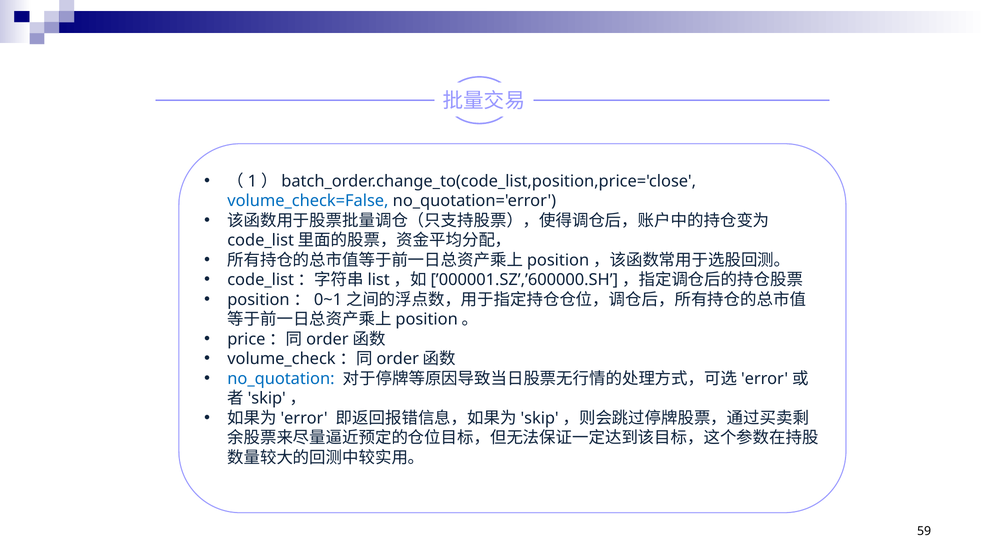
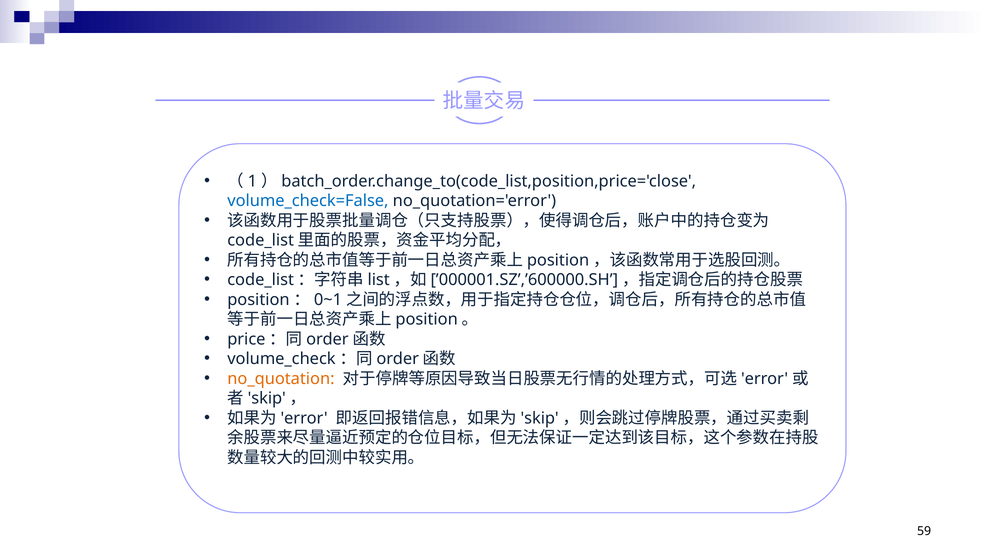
no_quotation colour: blue -> orange (281, 379)
